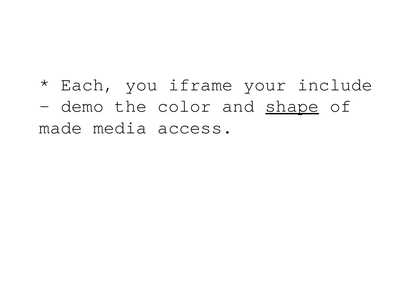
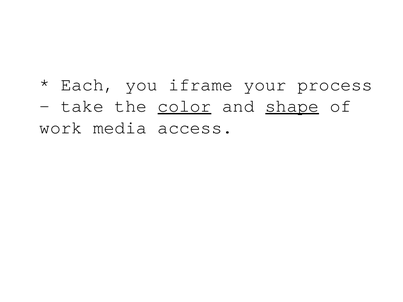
include: include -> process (335, 85)
demo: demo -> take (82, 106)
color underline: none -> present (185, 106)
made: made -> work (61, 128)
